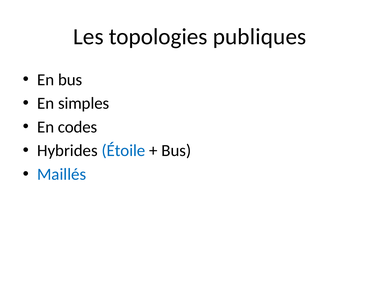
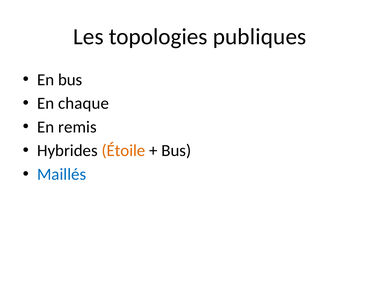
simples: simples -> chaque (84, 103)
codes: codes -> remis (77, 127)
Étoile colour: blue -> orange (123, 151)
